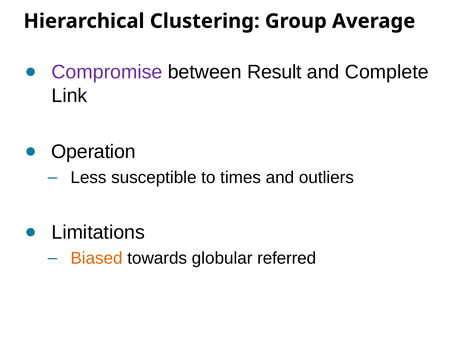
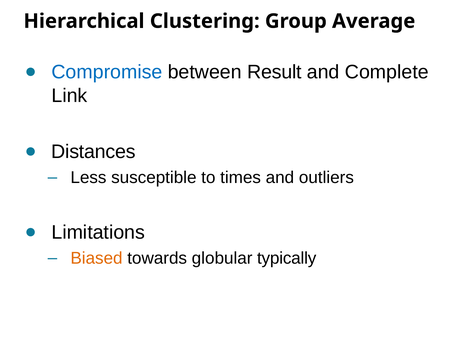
Compromise colour: purple -> blue (107, 72)
Operation: Operation -> Distances (93, 152)
referred: referred -> typically (287, 258)
